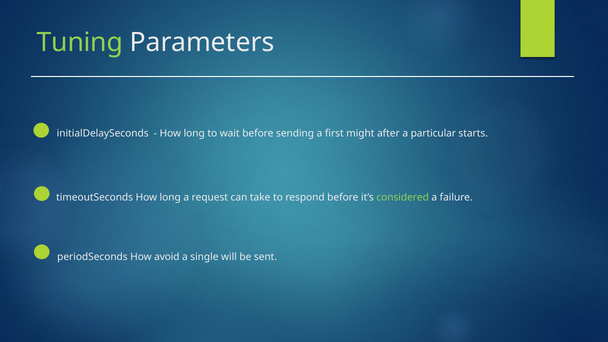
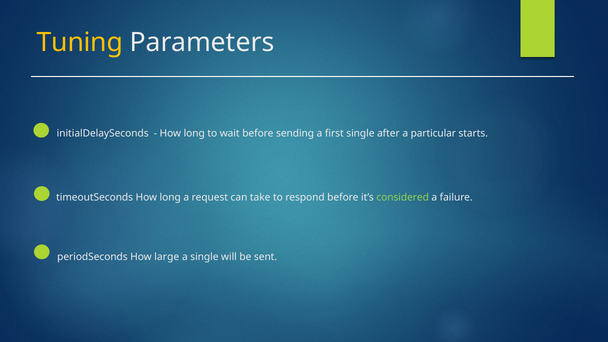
Tuning colour: light green -> yellow (80, 43)
first might: might -> single (360, 134)
avoid: avoid -> large (167, 257)
